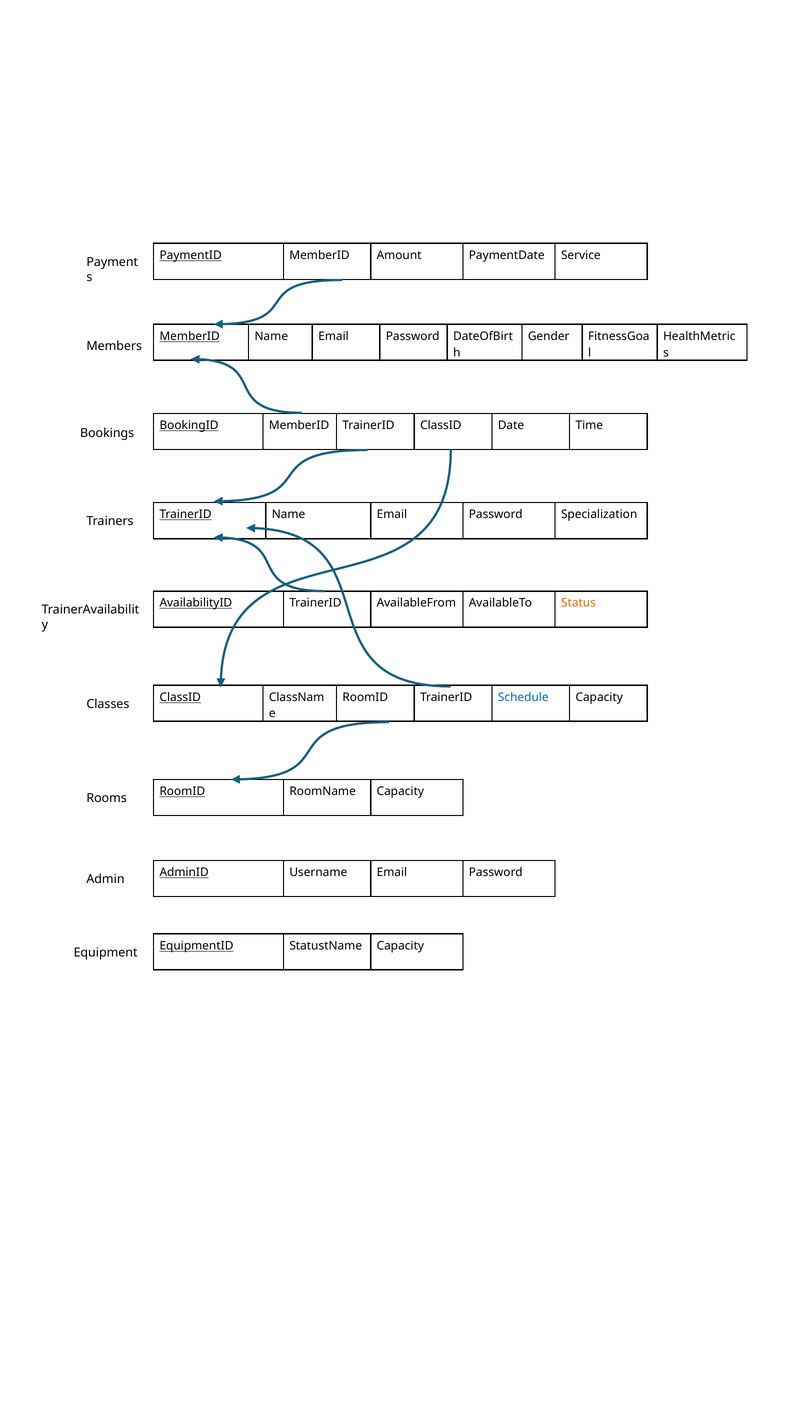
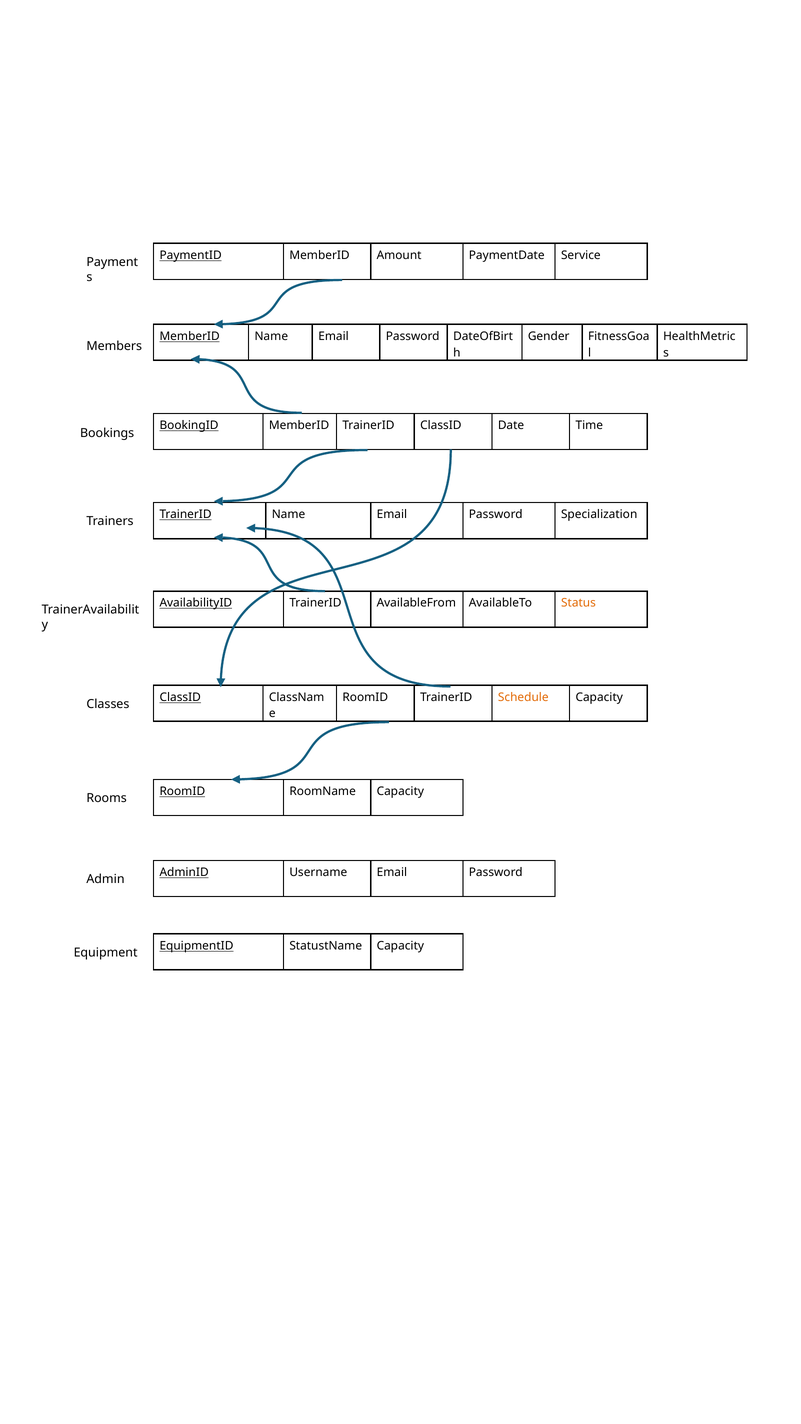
Schedule colour: blue -> orange (523, 697)
